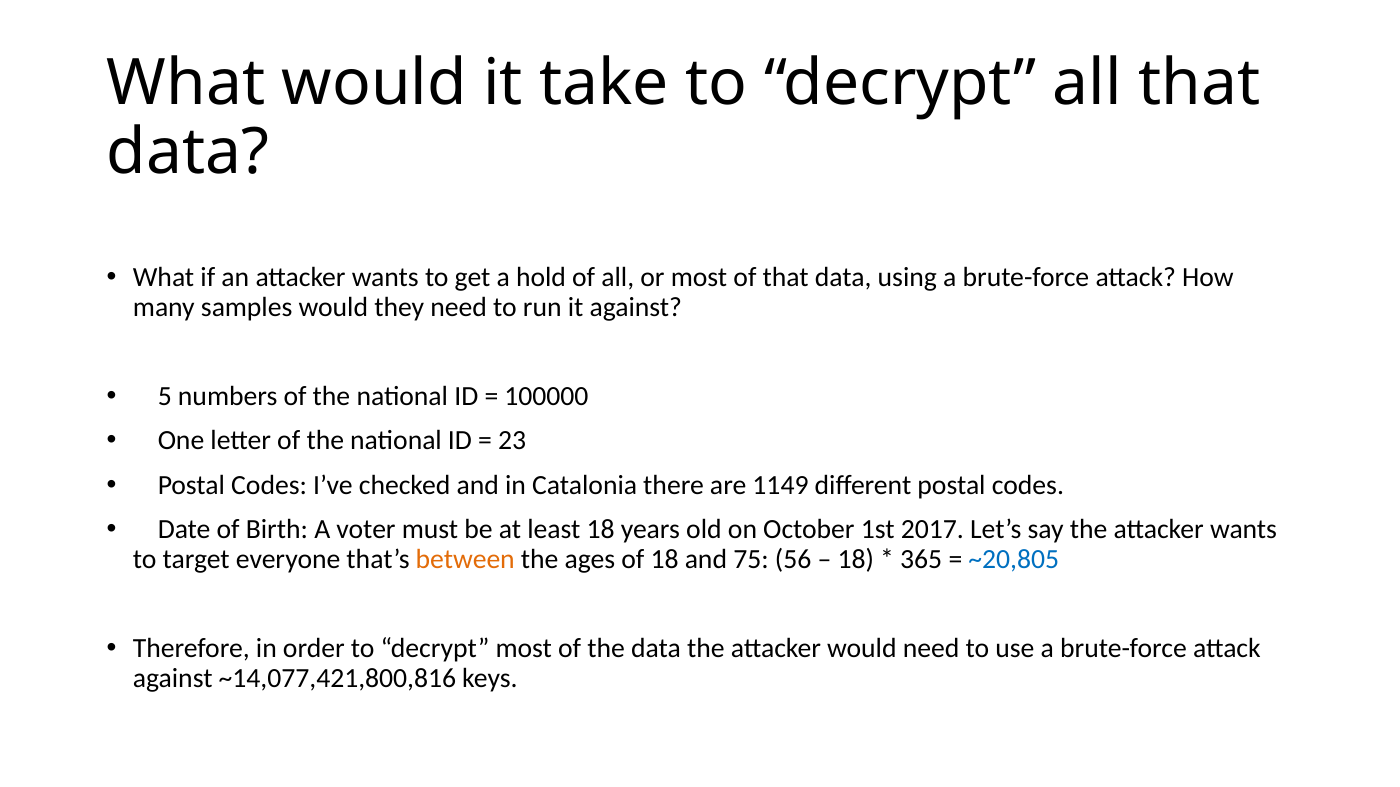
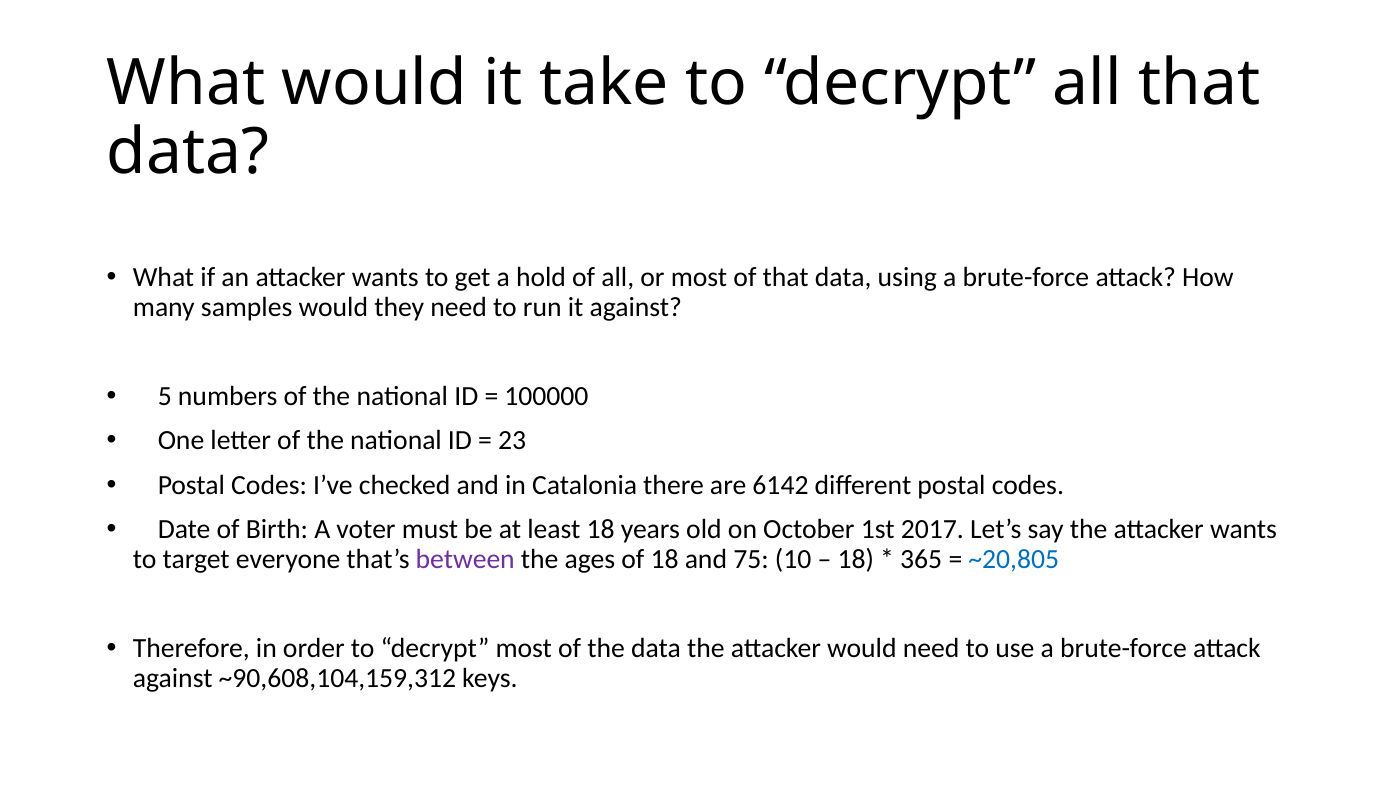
1149: 1149 -> 6142 (781, 485)
between colour: orange -> purple (465, 560)
56: 56 -> 10 (793, 560)
~14,077,421,800,816: ~14,077,421,800,816 -> ~90,608,104,159,312 (337, 679)
